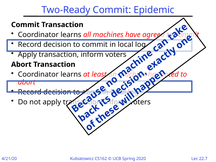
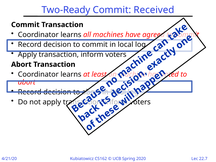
Epidemic: Epidemic -> Received (154, 10)
